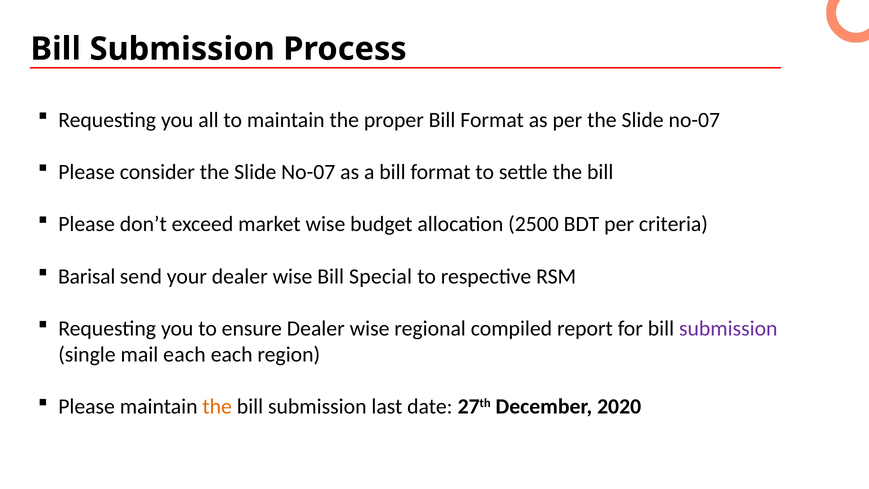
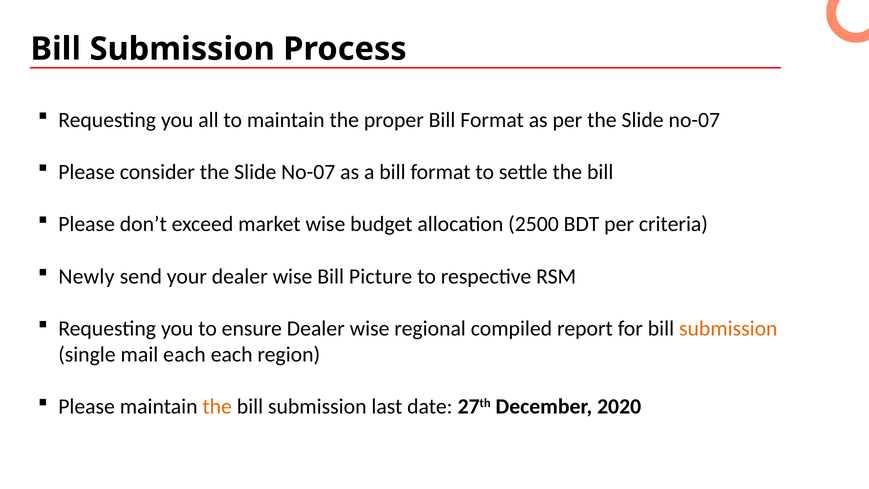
Barisal: Barisal -> Newly (86, 276)
Special: Special -> Picture (381, 276)
submission colour: purple -> orange (728, 328)
